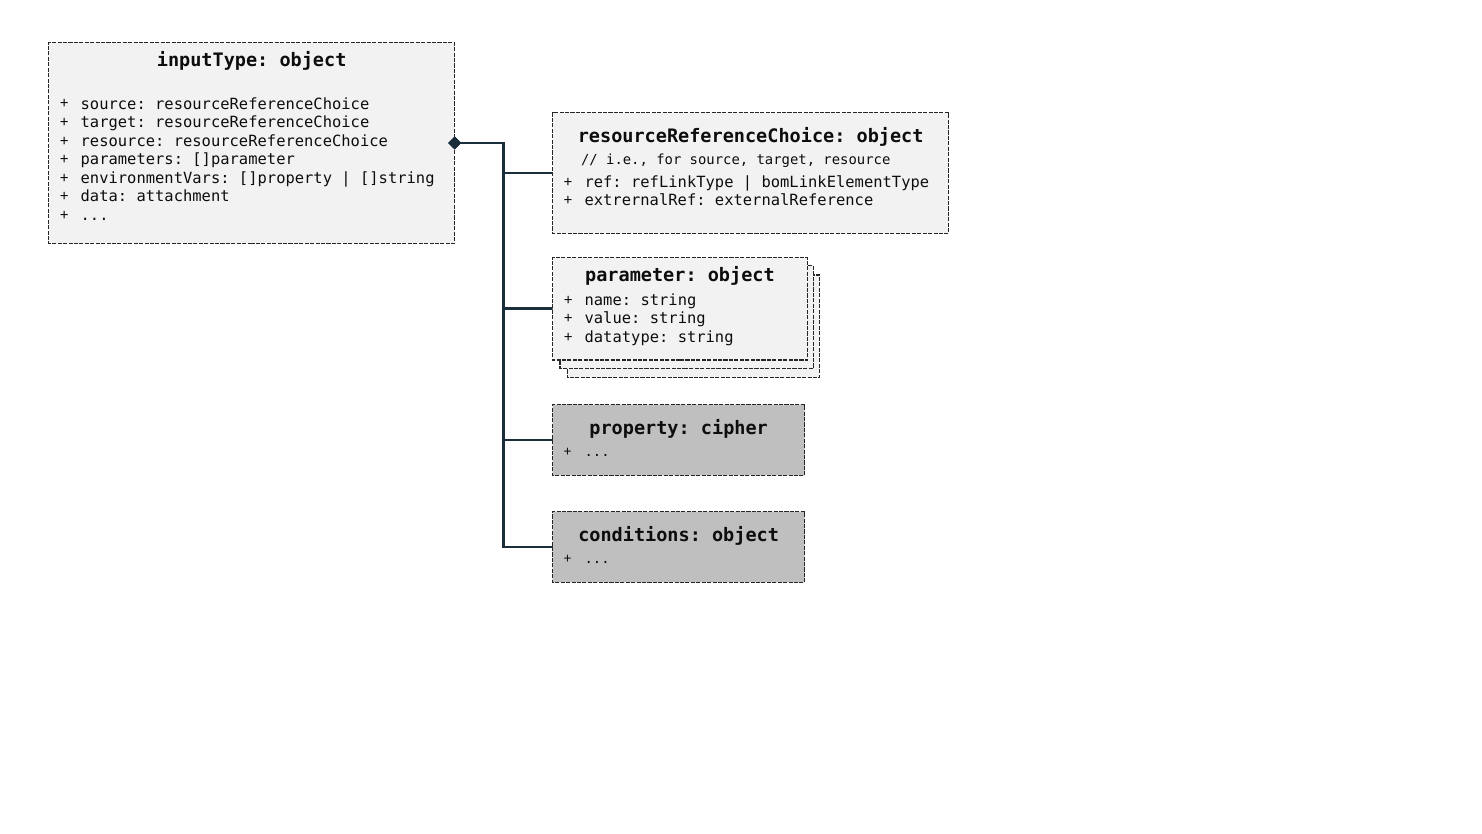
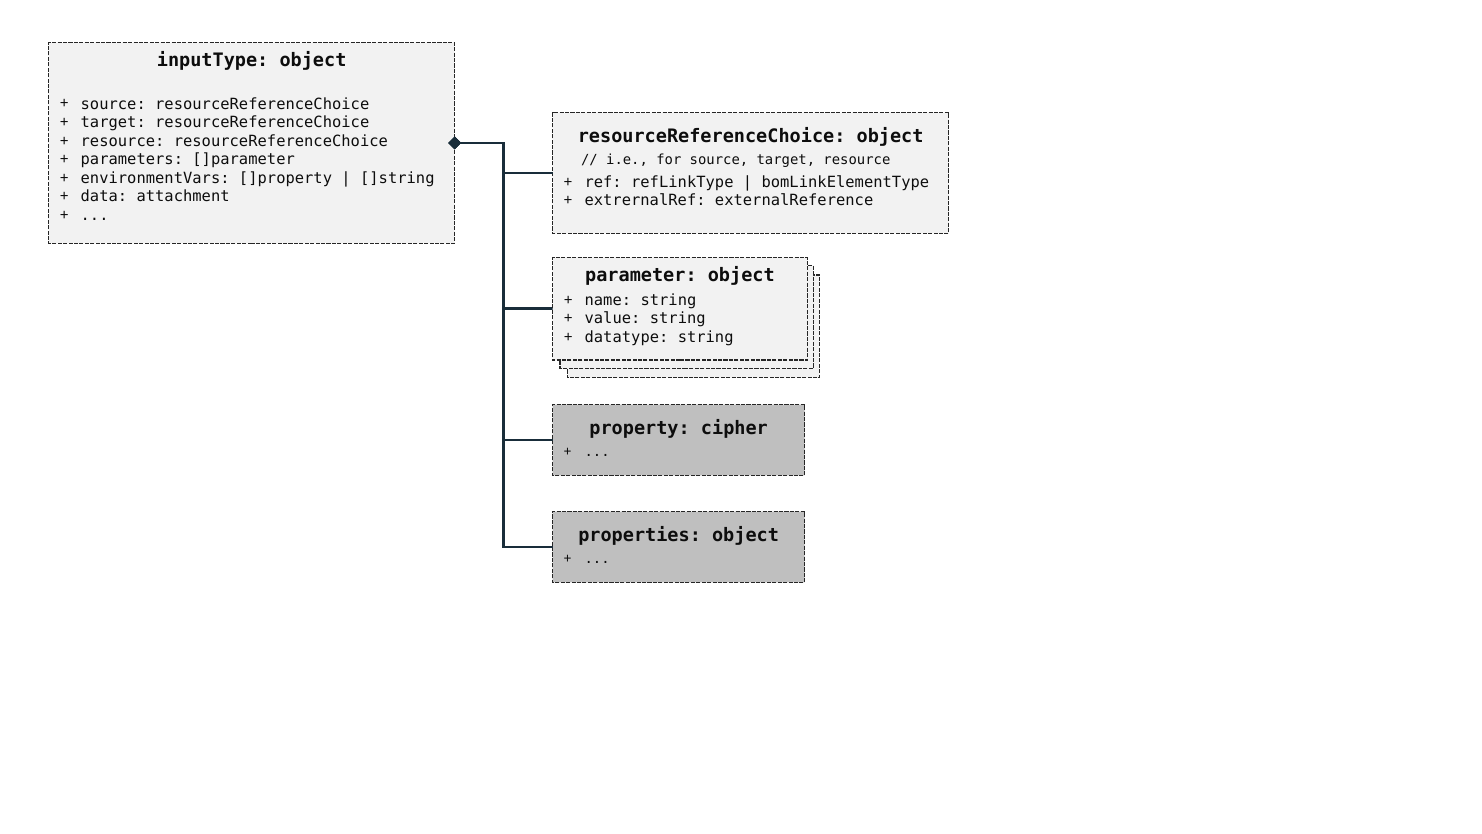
conditions: conditions -> properties (640, 535)
